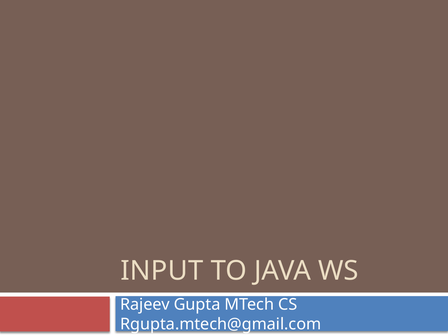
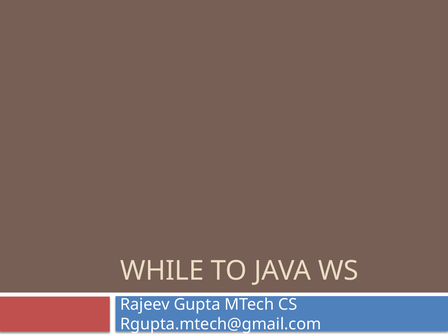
INPUT: INPUT -> WHILE (162, 271)
